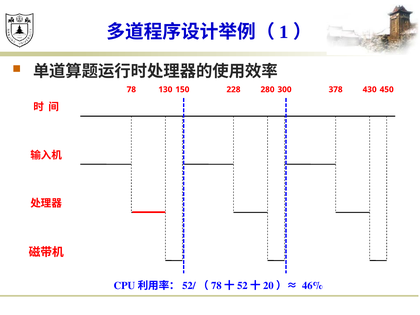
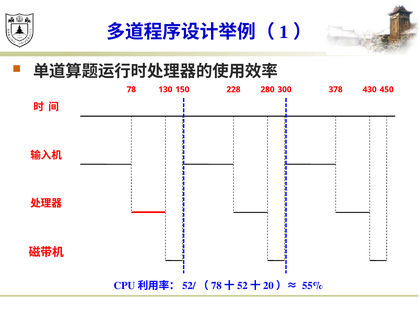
46%: 46% -> 55% (313, 286)
